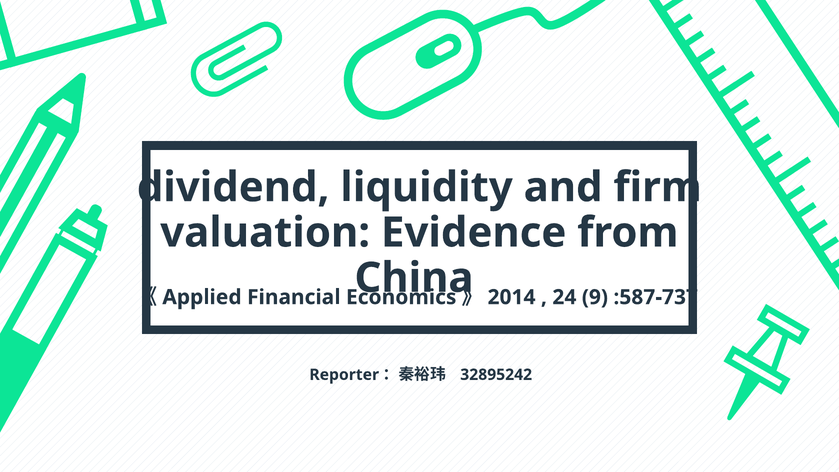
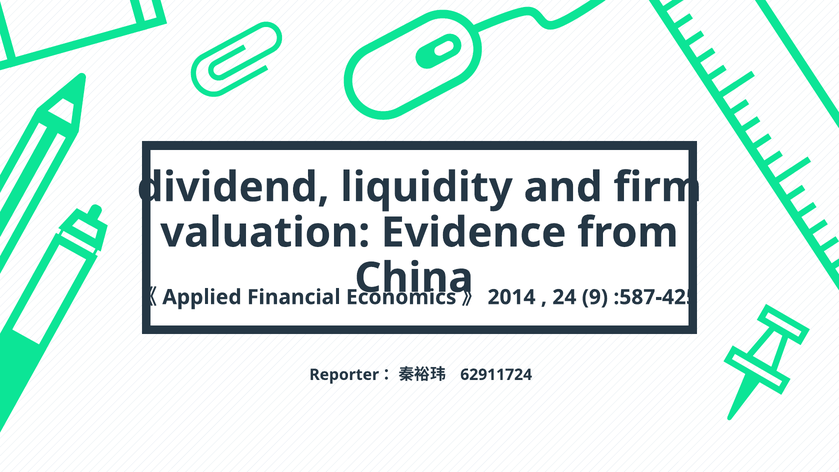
:587-737: :587-737 -> :587-425 (656, 297)
32895242: 32895242 -> 62911724 (496, 375)
